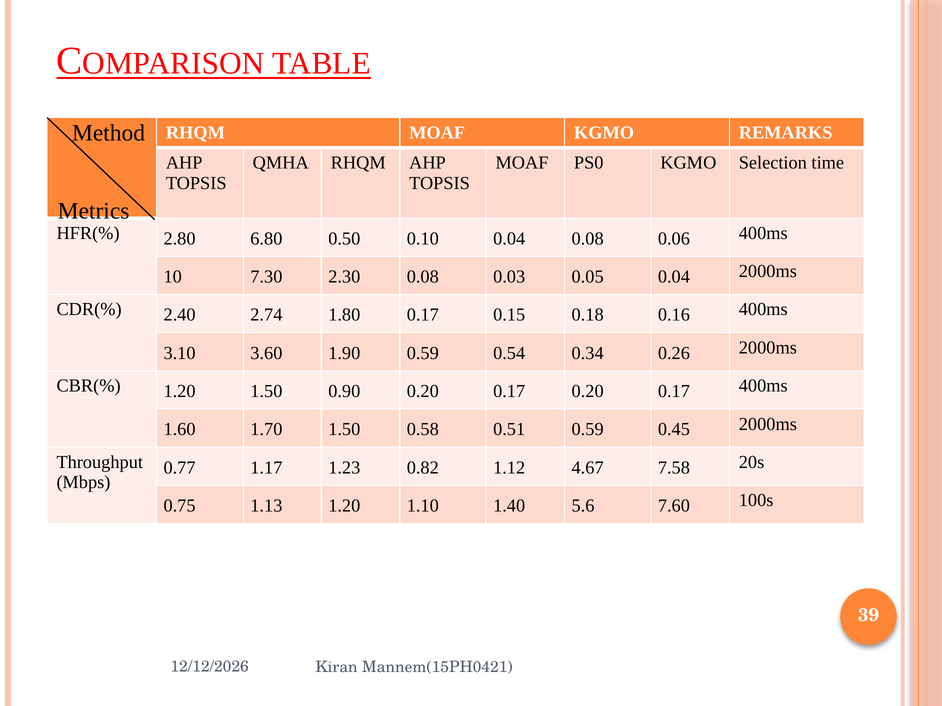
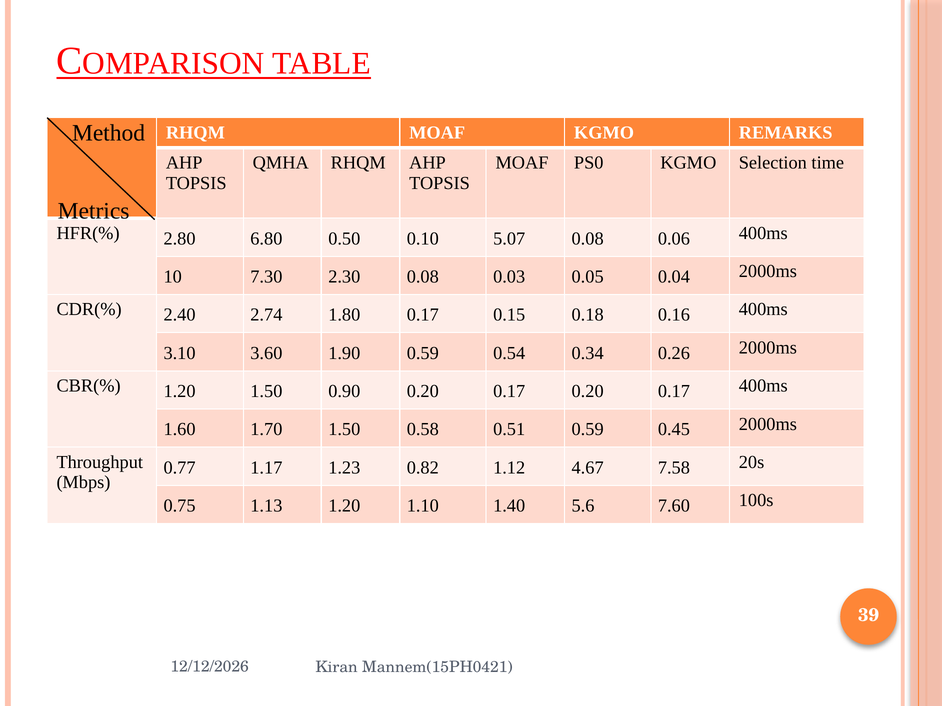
0.10 0.04: 0.04 -> 5.07 (509, 239)
